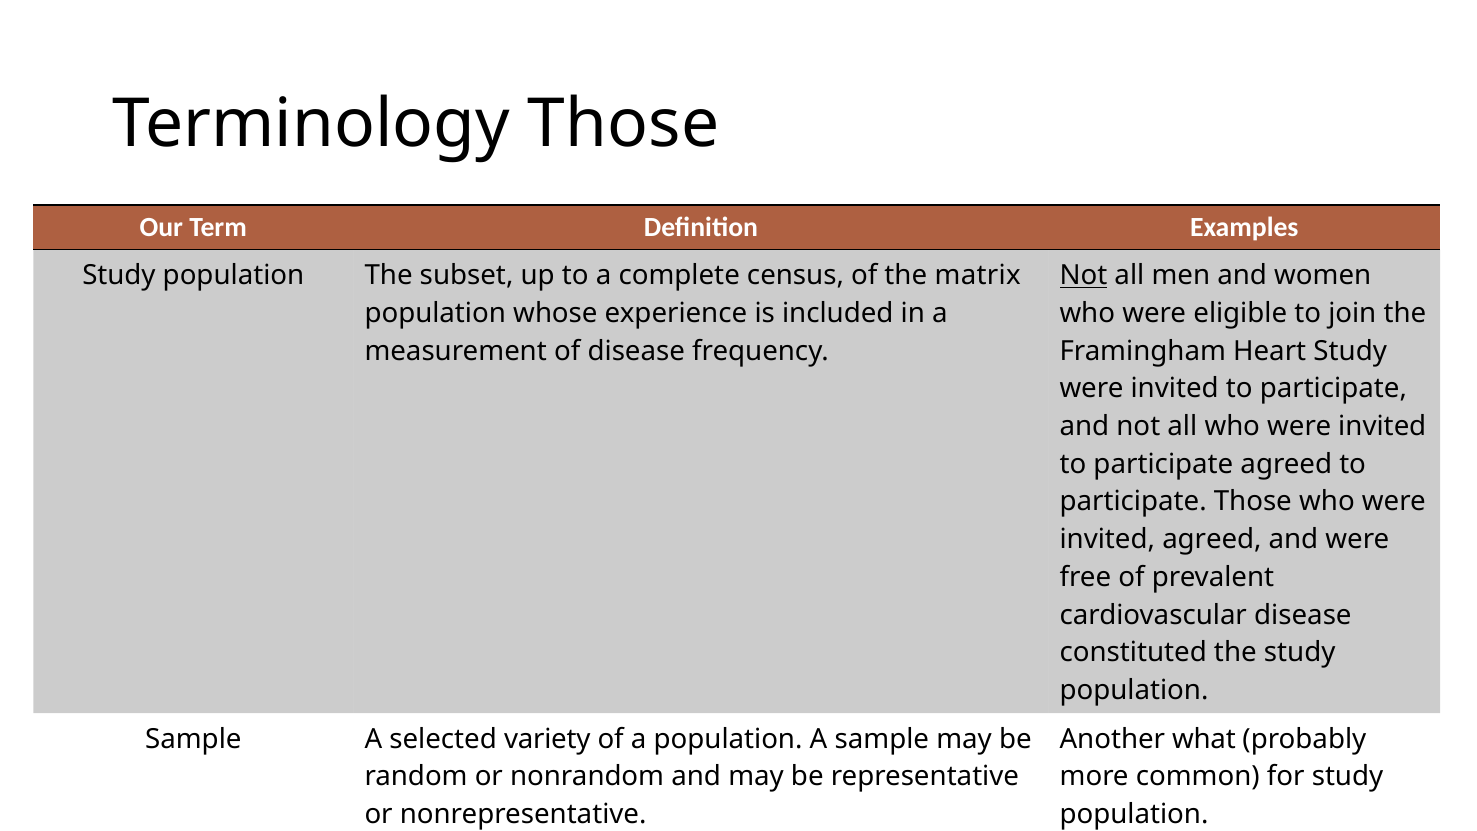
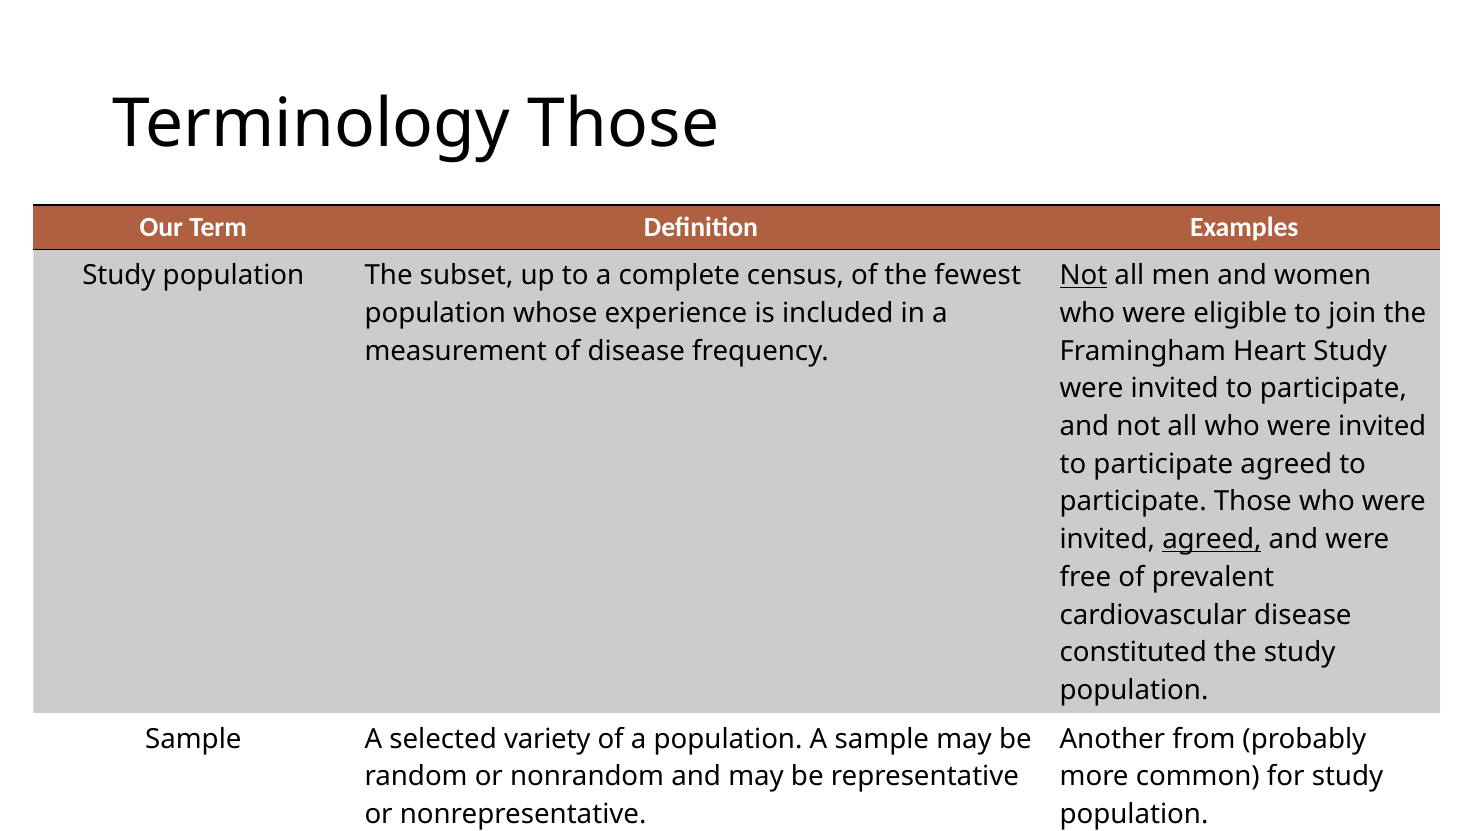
matrix: matrix -> fewest (978, 276)
agreed underline: none -> present (1212, 539)
what: what -> from (1204, 739)
